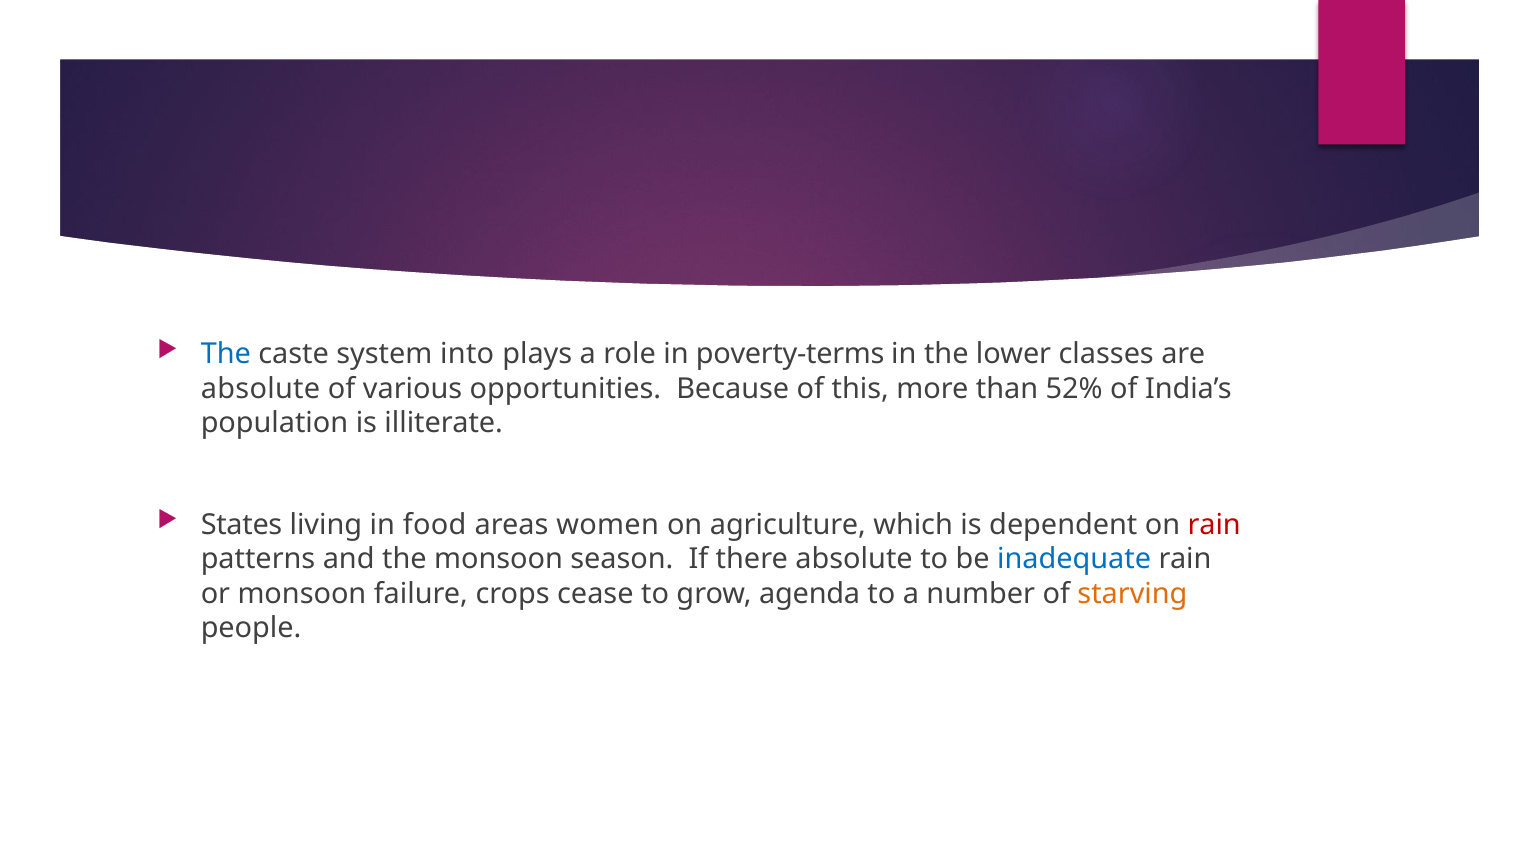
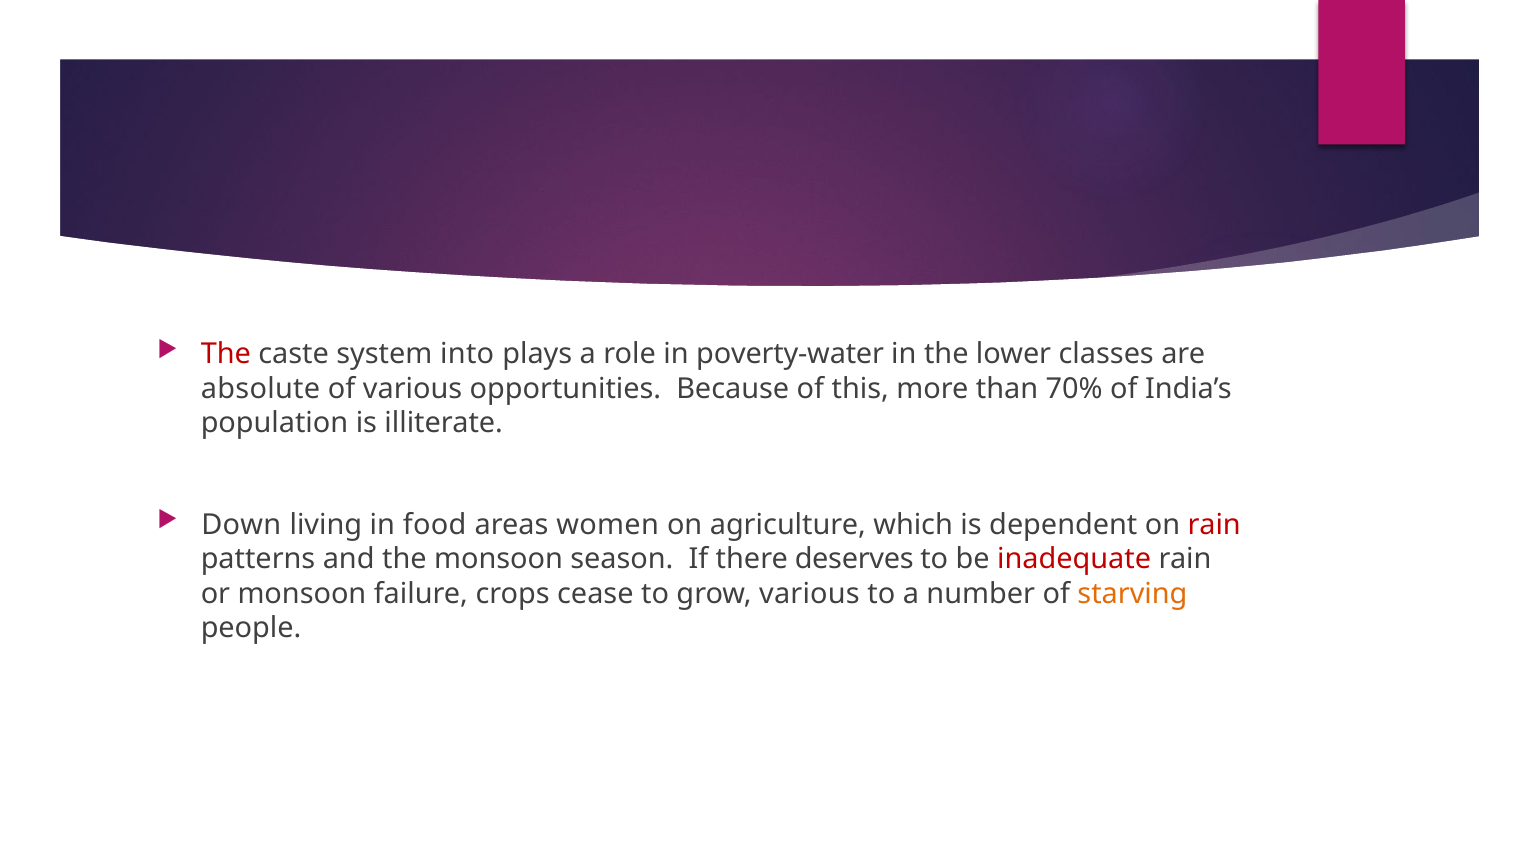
The colour: blue -> red (226, 354)
poverty-terms: poverty-terms -> poverty-water (790, 354)
52%: 52% -> 70% (1074, 389)
States: States -> Down (241, 525)
there absolute: absolute -> deserves (854, 559)
inadequate colour: blue -> red (1074, 559)
grow agenda: agenda -> various (809, 594)
